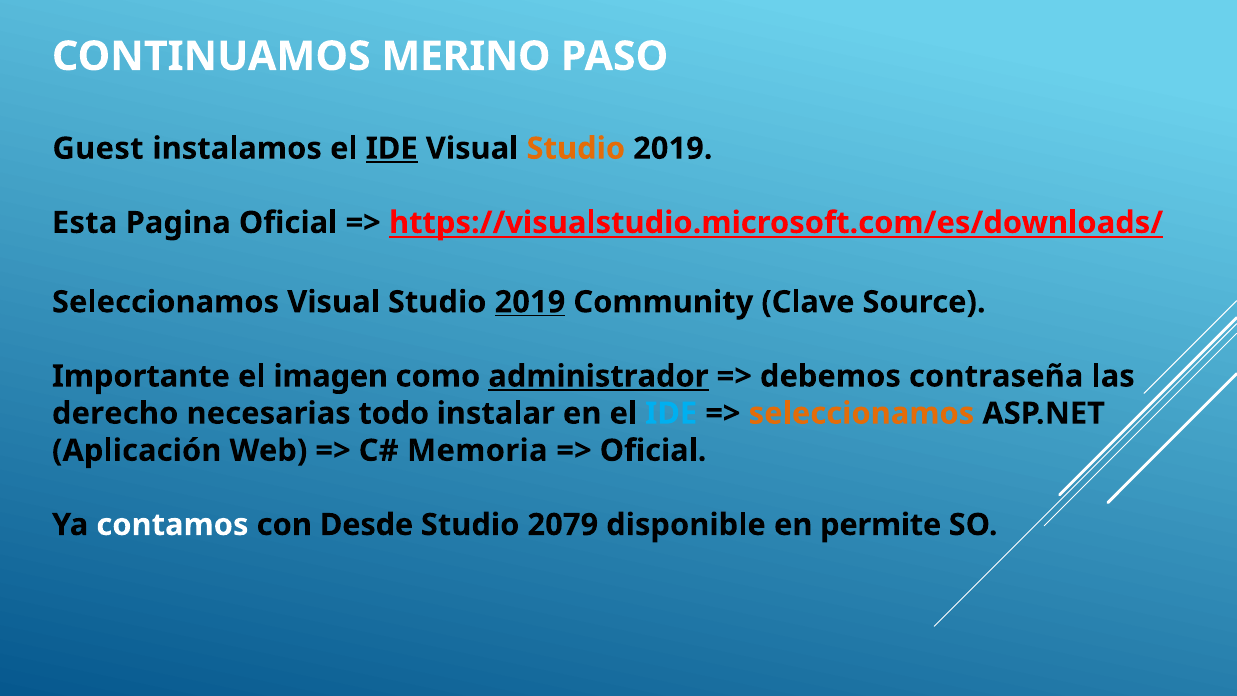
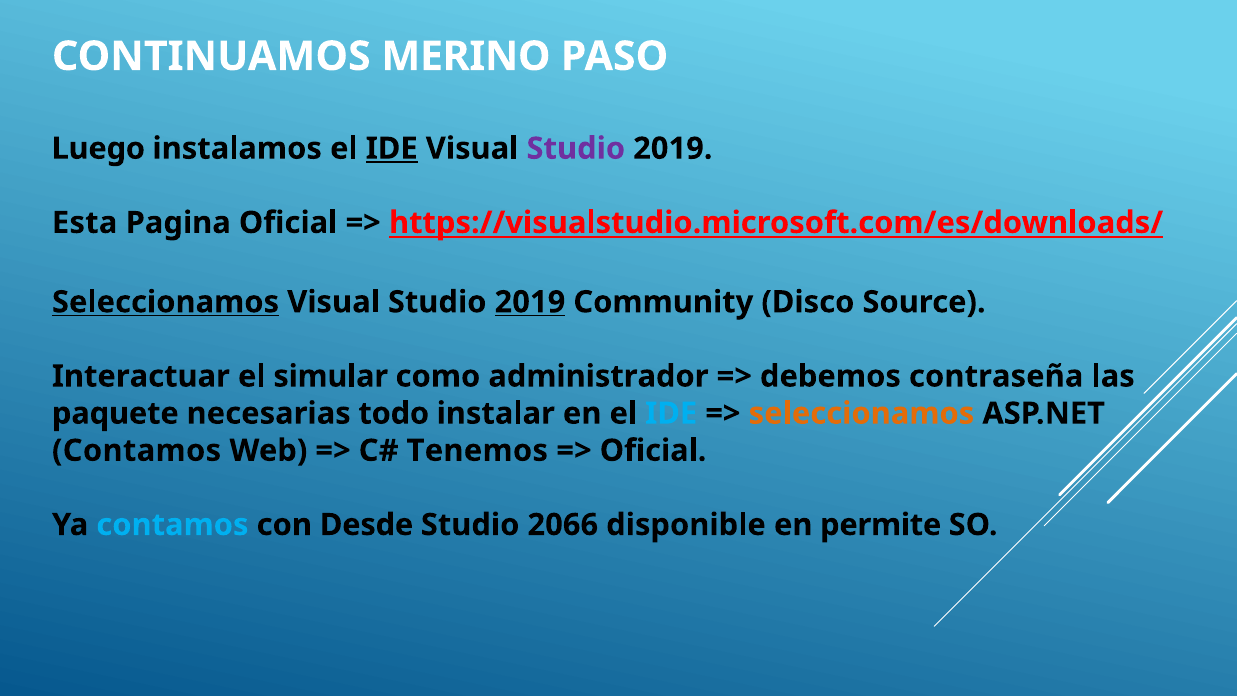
Guest: Guest -> Luego (98, 148)
Studio colour: orange -> purple (576, 148)
Seleccionamos underline: none -> present (166, 302)
Clave: Clave -> Disco (808, 302)
Importante: Importante -> Interactuar (141, 376)
imagen: imagen -> simular (331, 376)
administrador underline: present -> none (598, 376)
derecho: derecho -> paquete (115, 413)
Aplicación: Aplicación -> Contamos (137, 450)
Memoria: Memoria -> Tenemos (477, 450)
contamos colour: white -> light blue (172, 525)
2079: 2079 -> 2066 (563, 525)
